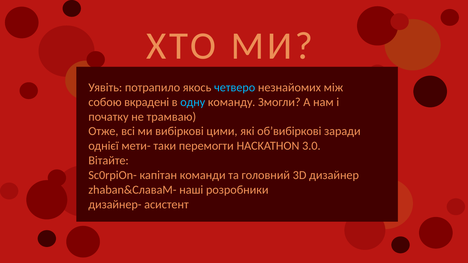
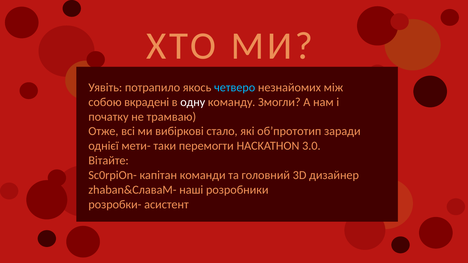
одну colour: light blue -> white (193, 102)
цими: цими -> стало (222, 131)
об’вибіркові: об’вибіркові -> об’прототип (289, 131)
дизайнер-: дизайнер- -> розробки- (115, 205)
